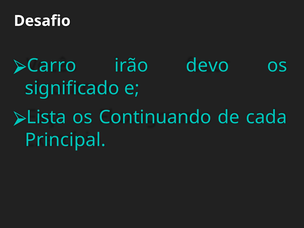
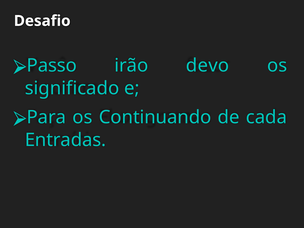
Carro: Carro -> Passo (52, 65)
Lista: Lista -> Para (46, 117)
Principal: Principal -> Entradas (65, 140)
